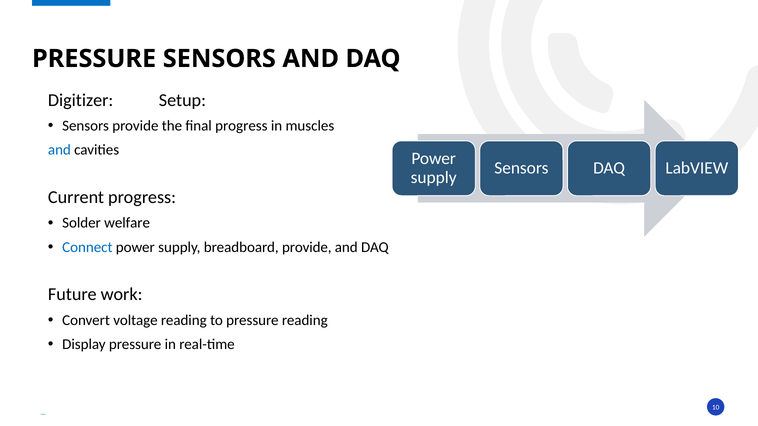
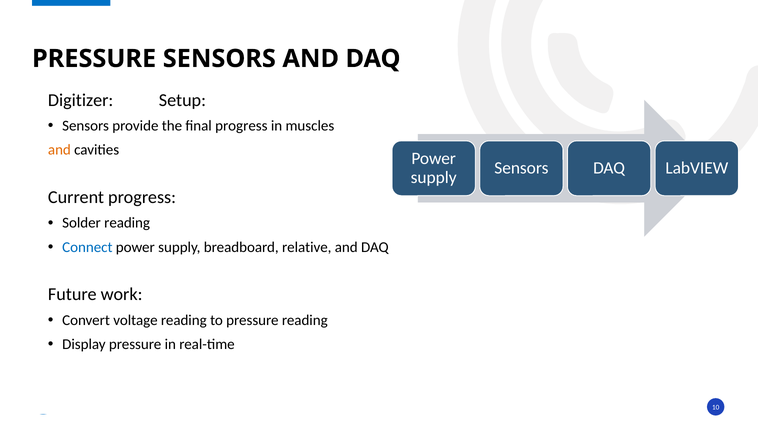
and colour: blue -> orange (59, 150)
Solder welfare: welfare -> reading (127, 223)
breadboard provide: provide -> relative (307, 247)
